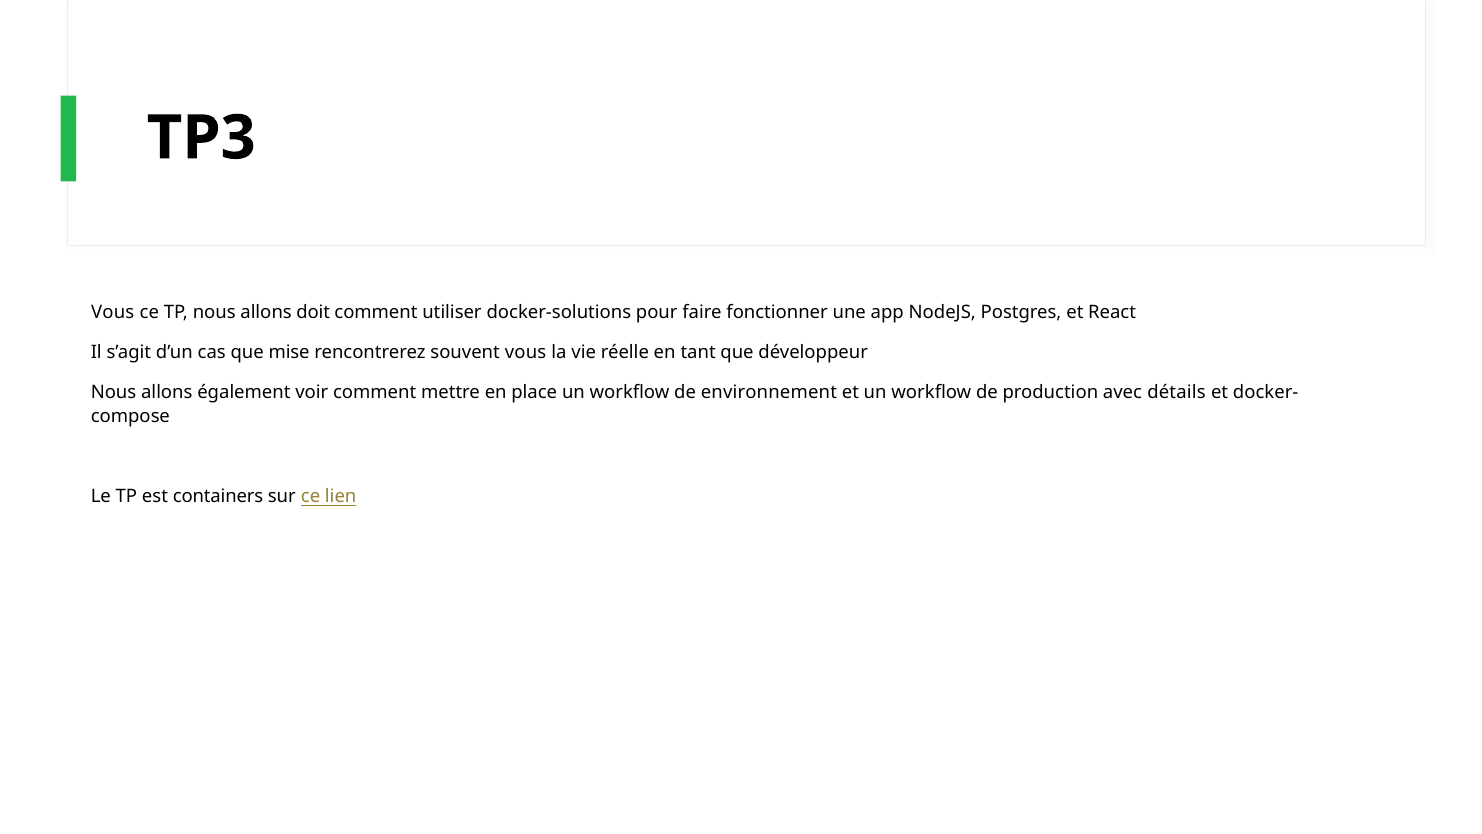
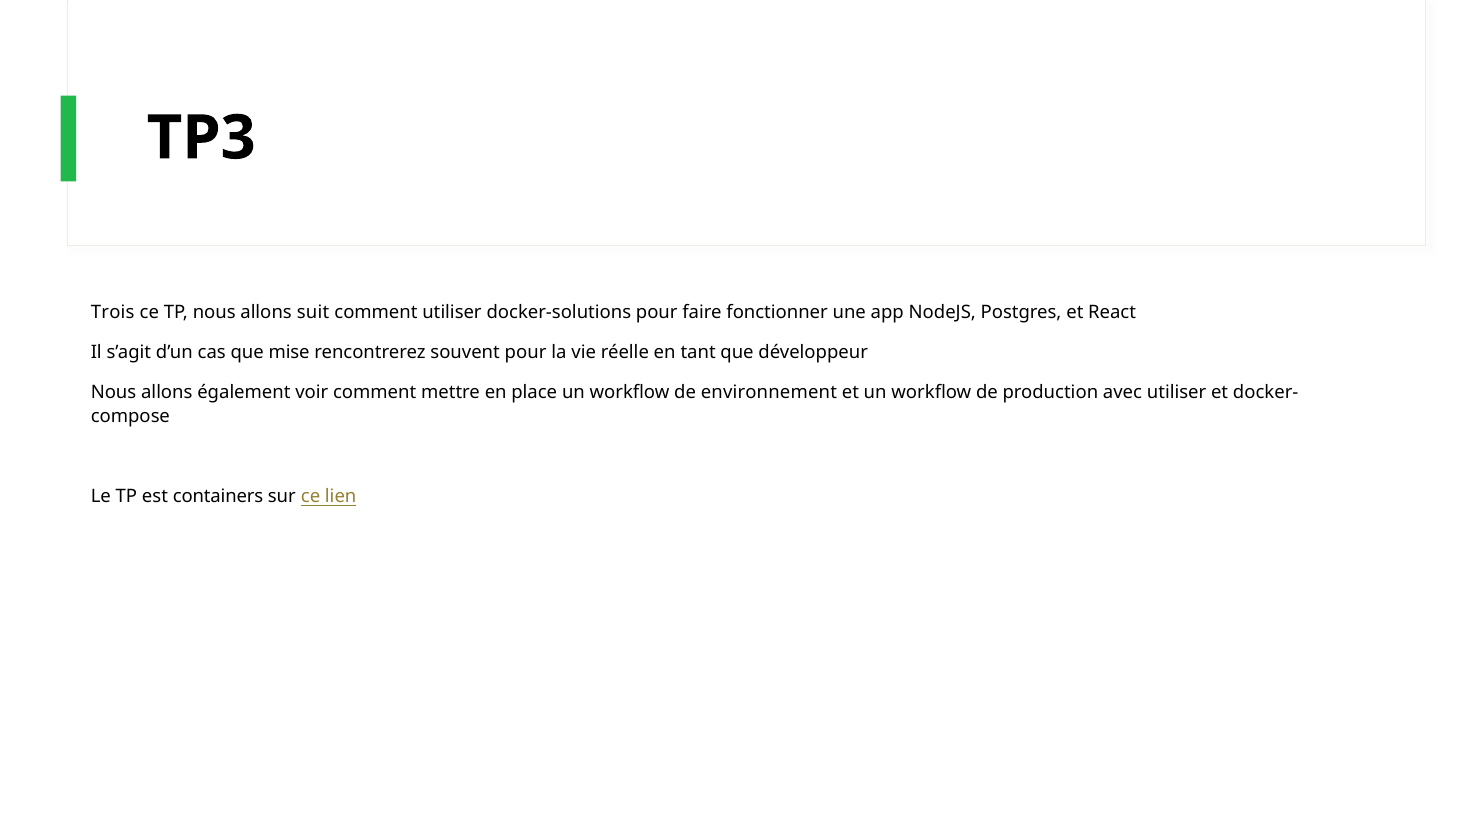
Vous: Vous -> Trois (113, 312)
doit: doit -> suit (313, 312)
souvent vous: vous -> pour (526, 352)
avec détails: détails -> utiliser (1177, 392)
